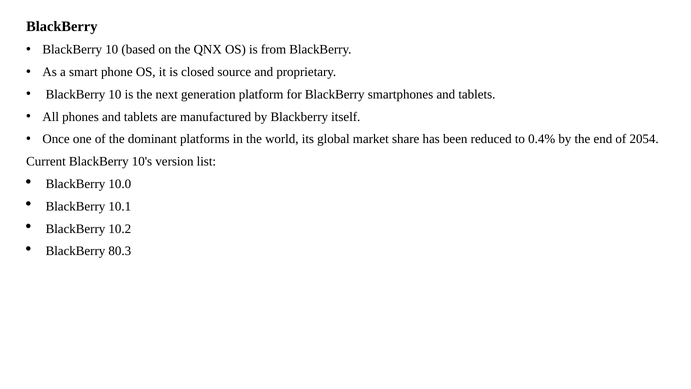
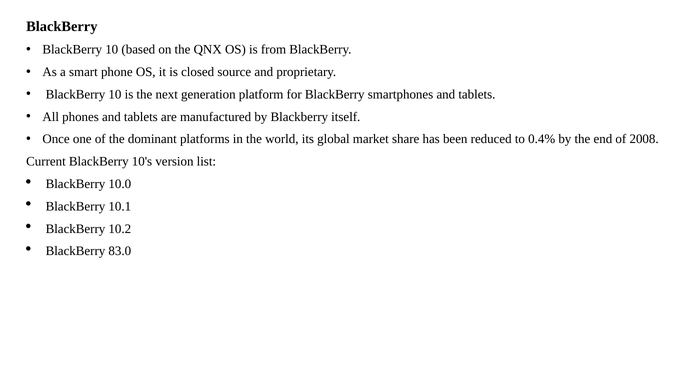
2054: 2054 -> 2008 (644, 139)
80.3: 80.3 -> 83.0 (120, 251)
